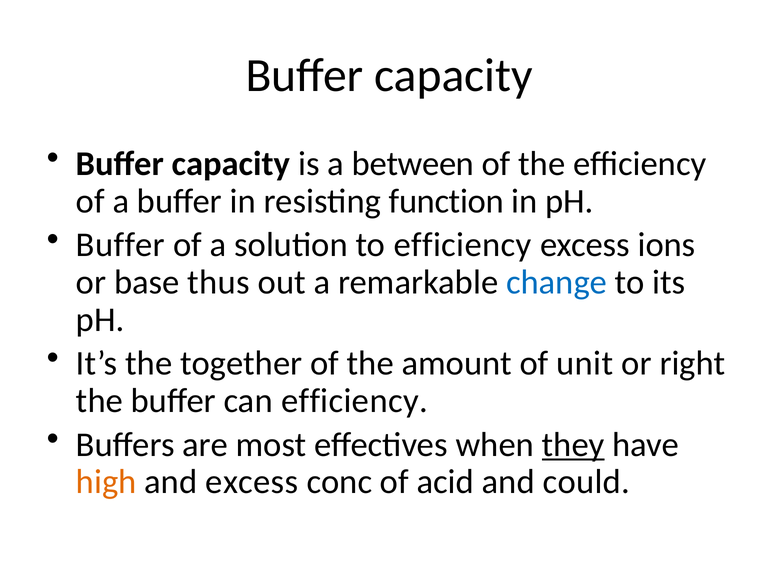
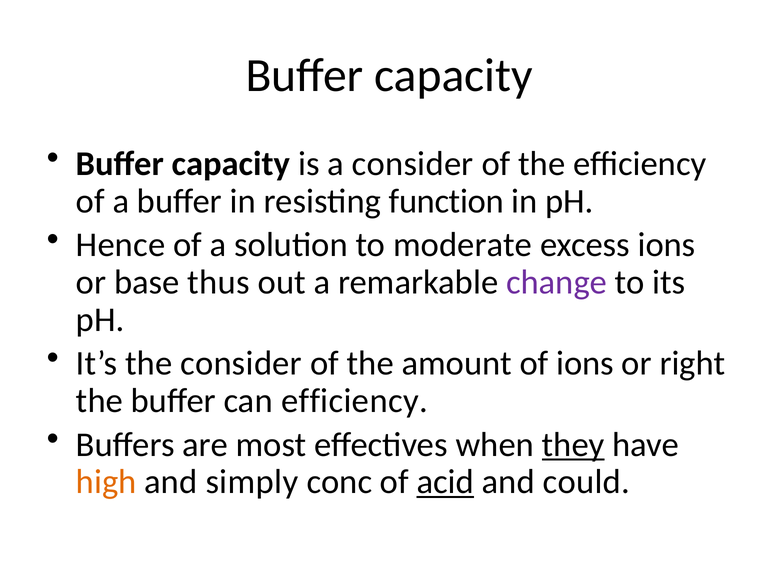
a between: between -> consider (413, 163)
Buffer: Buffer -> Hence (121, 244)
to efficiency: efficiency -> moderate (463, 244)
change colour: blue -> purple (557, 282)
the together: together -> consider (241, 363)
of unit: unit -> ions (585, 363)
and excess: excess -> simply (252, 481)
acid underline: none -> present (445, 481)
